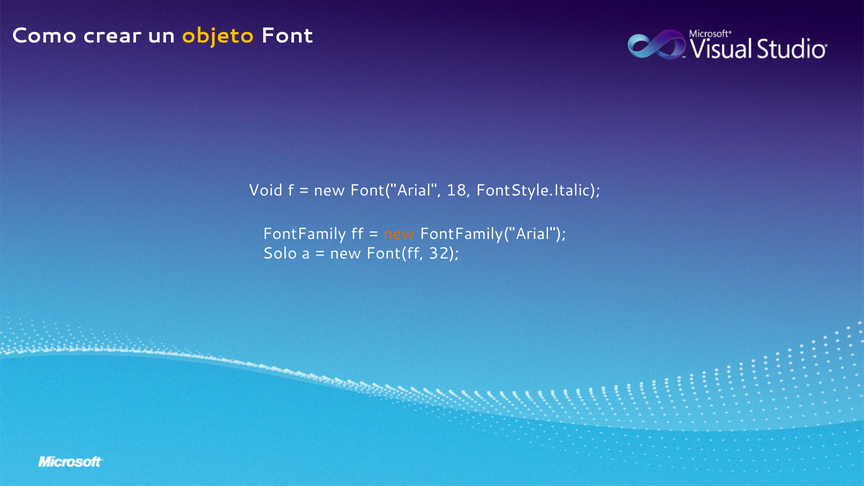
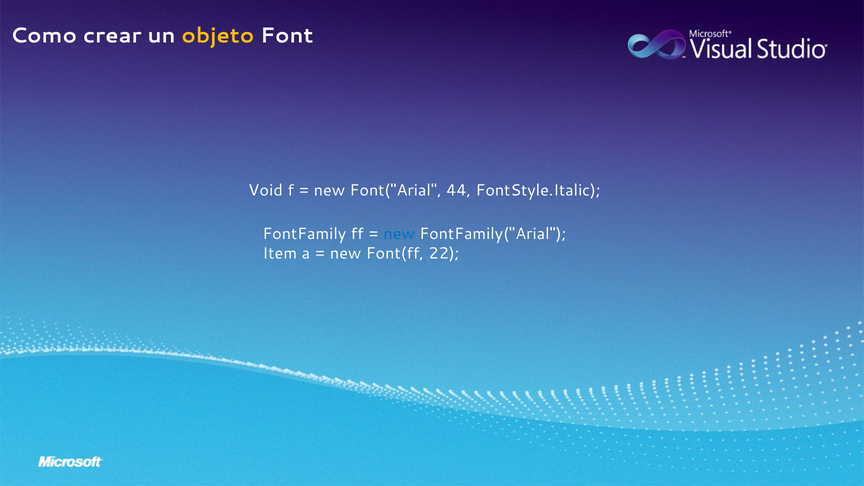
18: 18 -> 44 (459, 191)
new colour: orange -> blue (399, 234)
Solo: Solo -> Item (280, 254)
32: 32 -> 22 (444, 254)
